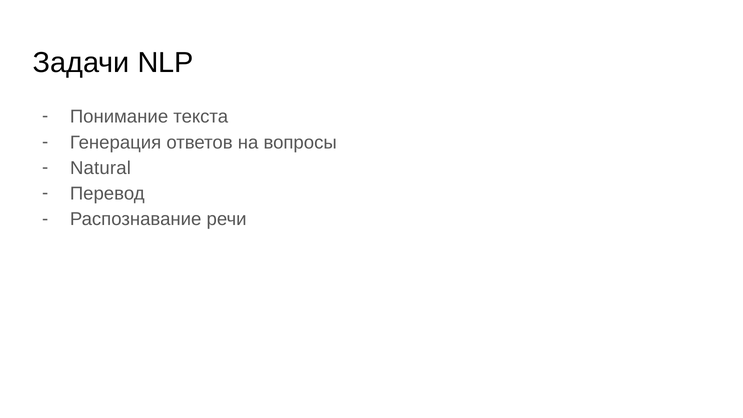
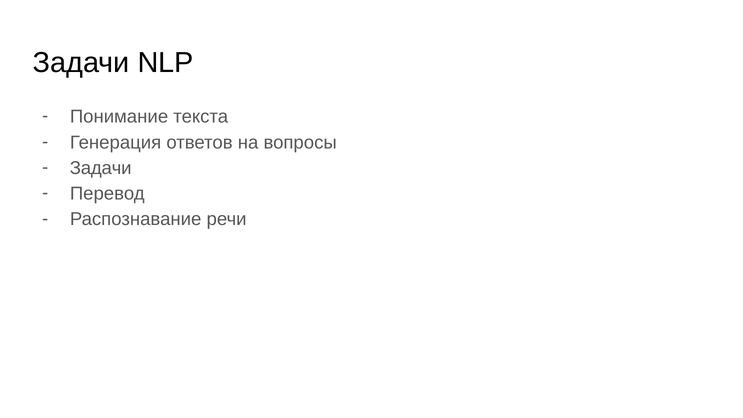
Natural: Natural -> Задачи (101, 168)
